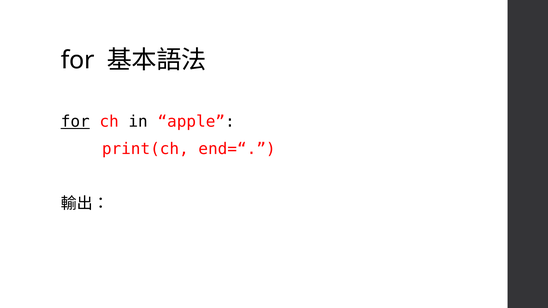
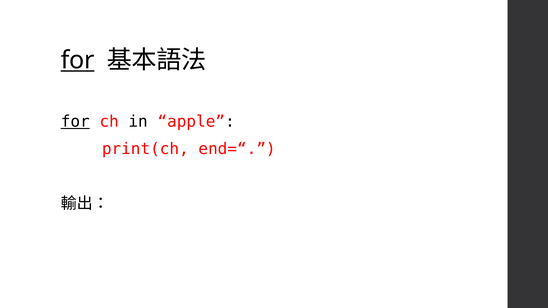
for underline: none -> present (78, 60)
